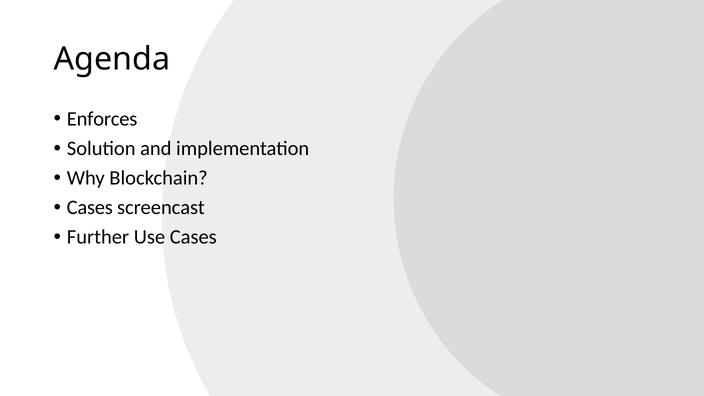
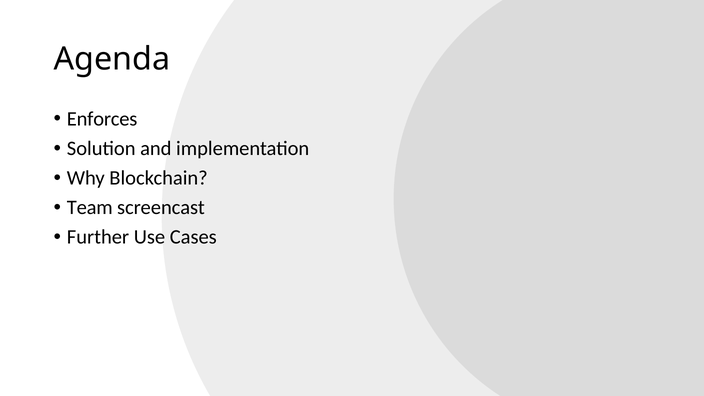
Cases: Cases -> Team (90, 208)
